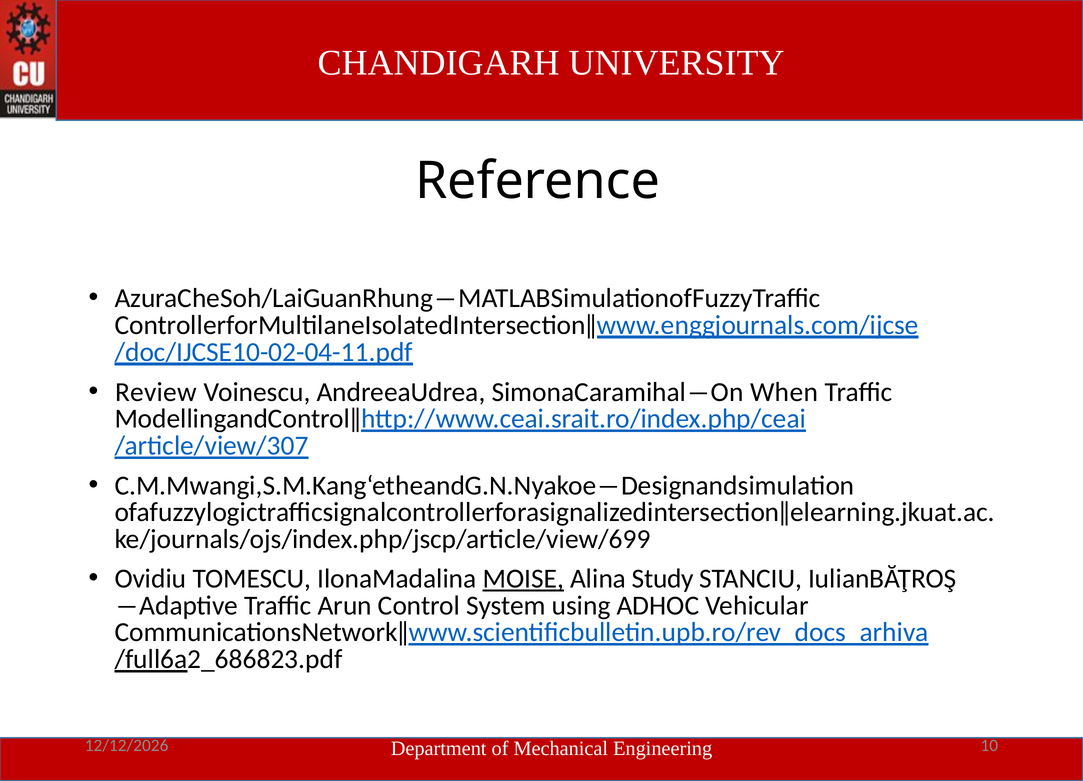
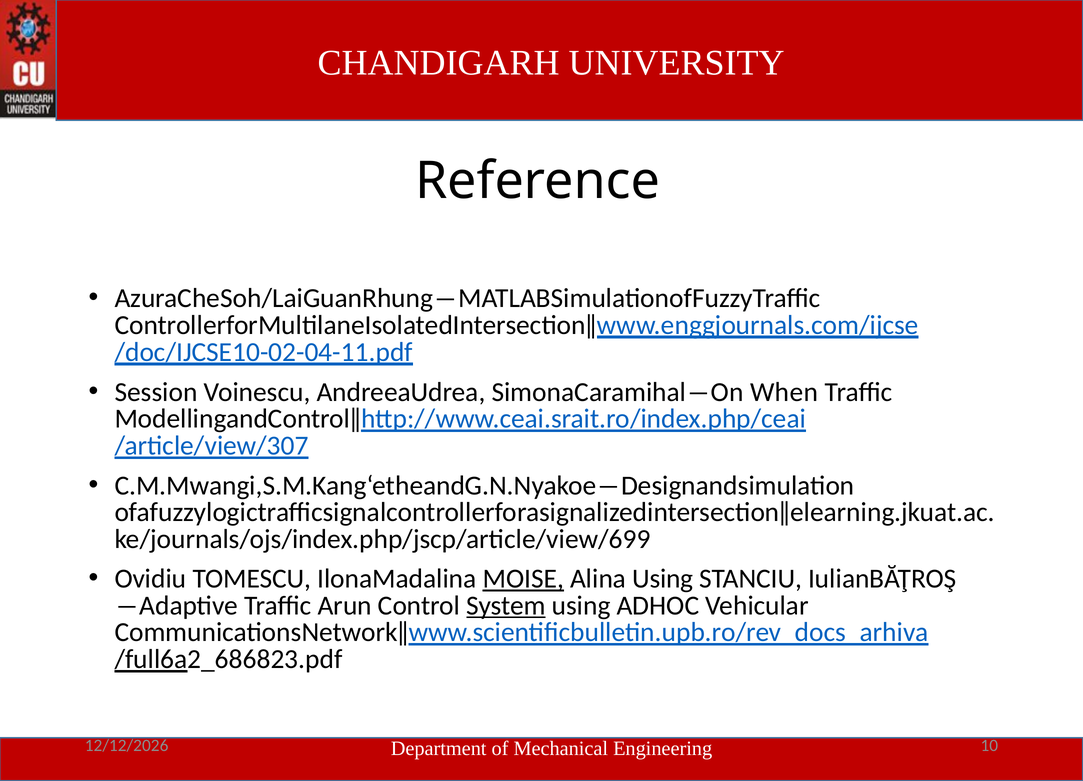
Review: Review -> Session (156, 392)
Alina Study: Study -> Using (663, 579)
System underline: none -> present (506, 605)
